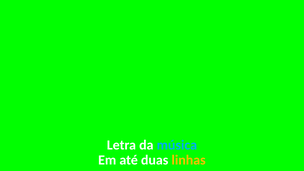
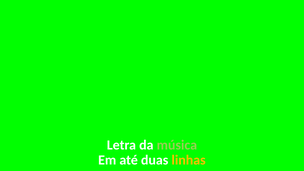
música colour: light blue -> light green (177, 145)
